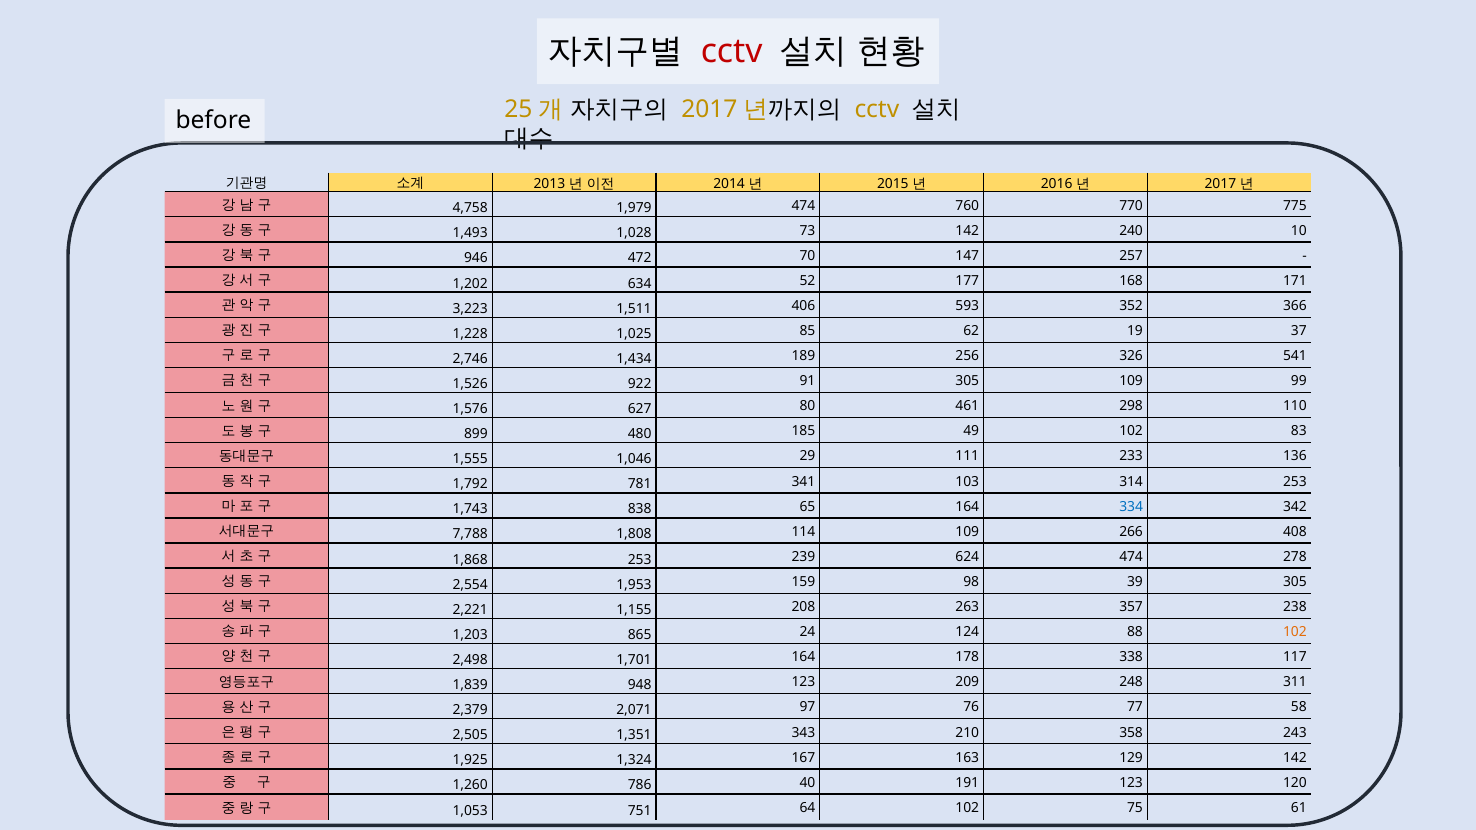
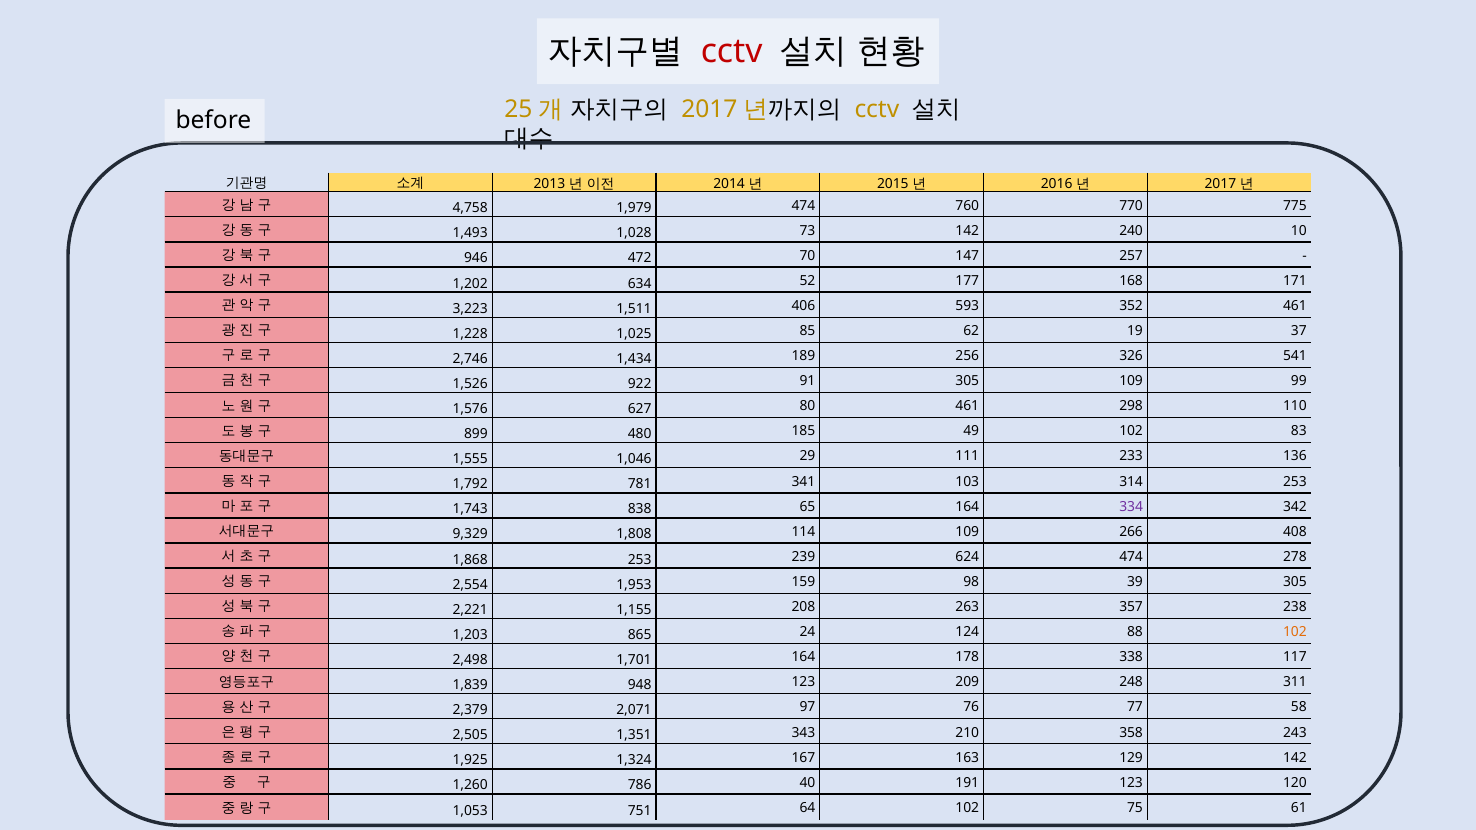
352 366: 366 -> 461 (1295, 306)
334 colour: blue -> purple (1131, 507)
7,788: 7,788 -> 9,329 (470, 535)
